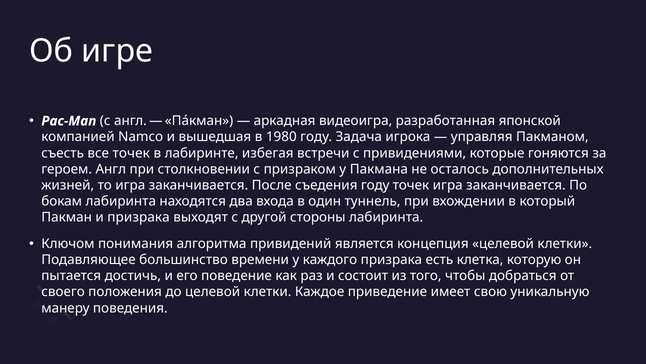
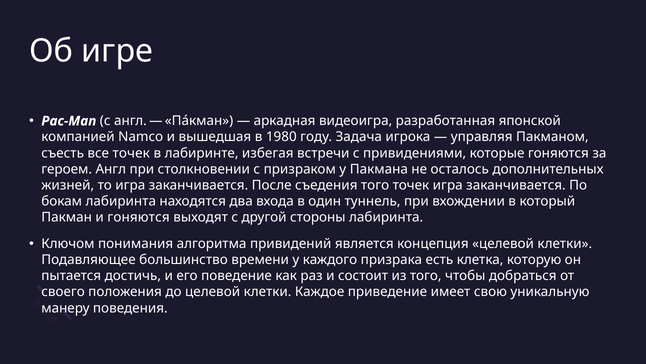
съедения году: году -> того (375, 185)
и призрака: призрака -> гоняются (139, 217)
